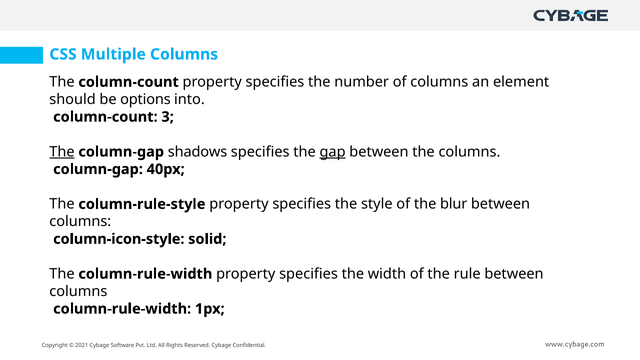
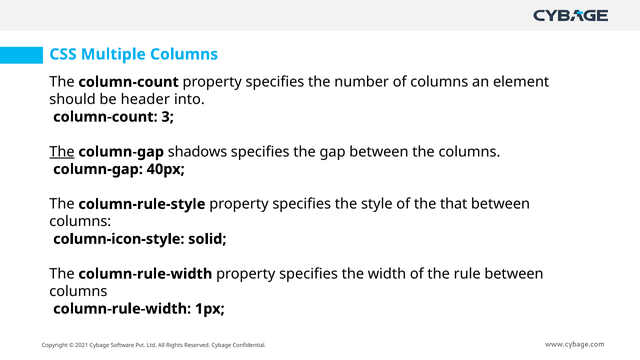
options: options -> header (145, 99)
gap underline: present -> none (333, 152)
blur: blur -> that (454, 204)
